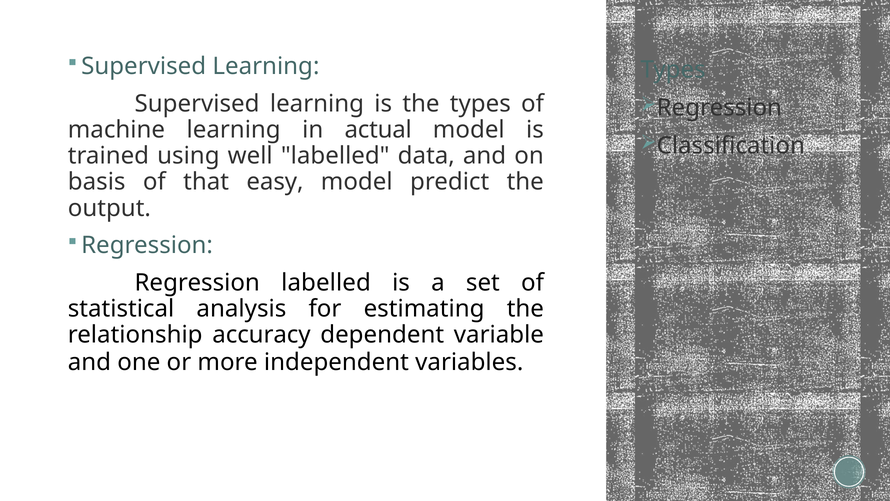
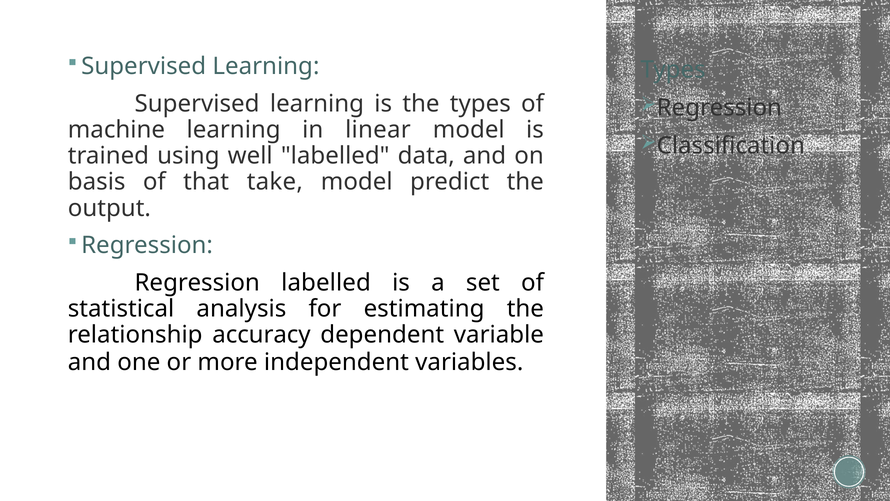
actual: actual -> linear (378, 130)
easy: easy -> take (275, 182)
